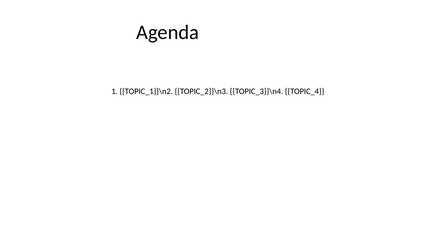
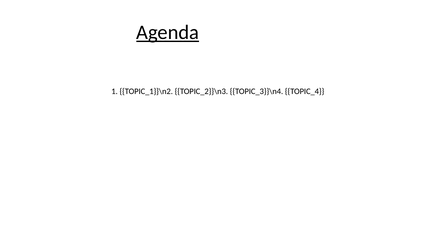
Agenda underline: none -> present (168, 32)
